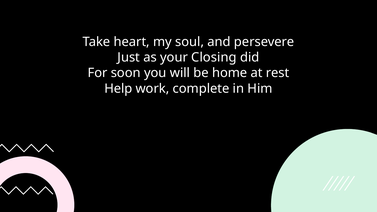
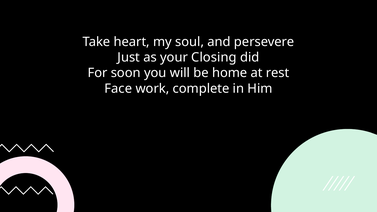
Help: Help -> Face (118, 89)
